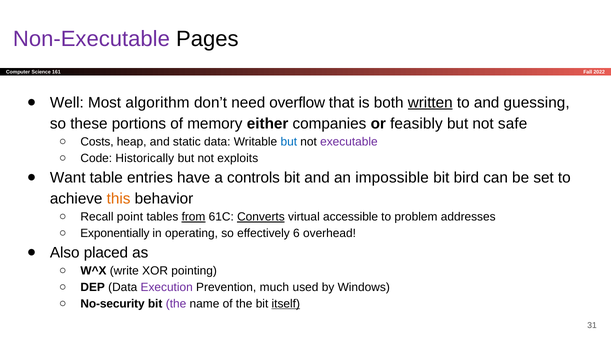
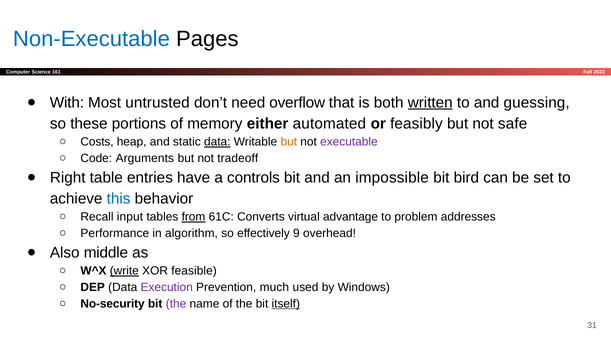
Non-Executable colour: purple -> blue (91, 39)
Well: Well -> With (67, 102)
algorithm: algorithm -> untrusted (158, 102)
companies: companies -> automated (329, 123)
data underline: none -> present (217, 142)
but colour: blue -> orange (289, 142)
Historically: Historically -> Arguments (145, 158)
exploits: exploits -> tradeoff (238, 158)
Want: Want -> Right (68, 177)
this colour: orange -> blue (119, 198)
point: point -> input (130, 217)
Converts underline: present -> none (261, 217)
accessible: accessible -> advantage (351, 217)
Exponentially: Exponentially -> Performance (115, 233)
operating: operating -> algorithm (191, 233)
6: 6 -> 9 (296, 233)
placed: placed -> middle (106, 252)
write underline: none -> present (124, 271)
pointing: pointing -> feasible (194, 271)
